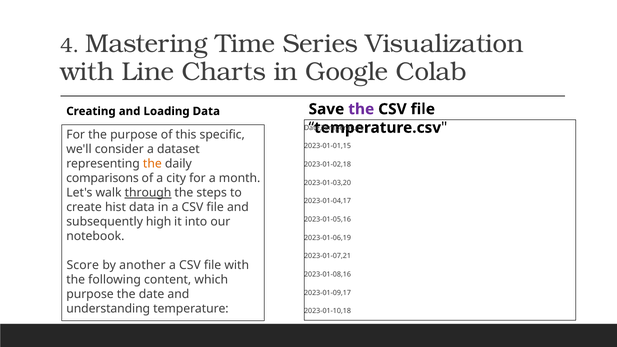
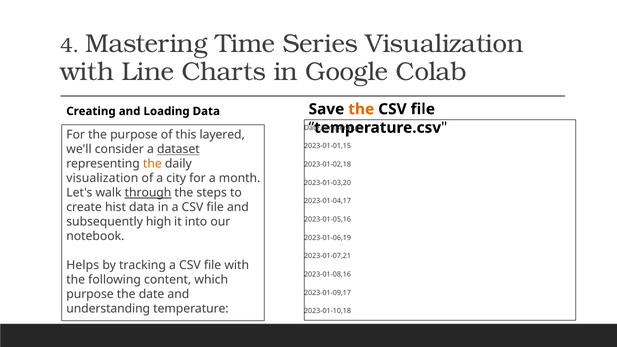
the colour: purple -> orange (361, 109)
specific: specific -> layered (222, 135)
dataset underline: none -> present (178, 149)
comparisons: comparisons -> visualization (102, 178)
Score: Score -> Helps (83, 265)
another: another -> tracking (142, 265)
